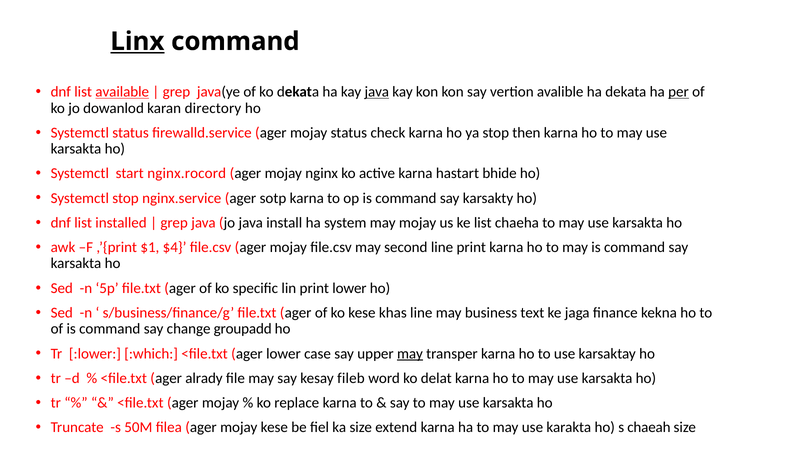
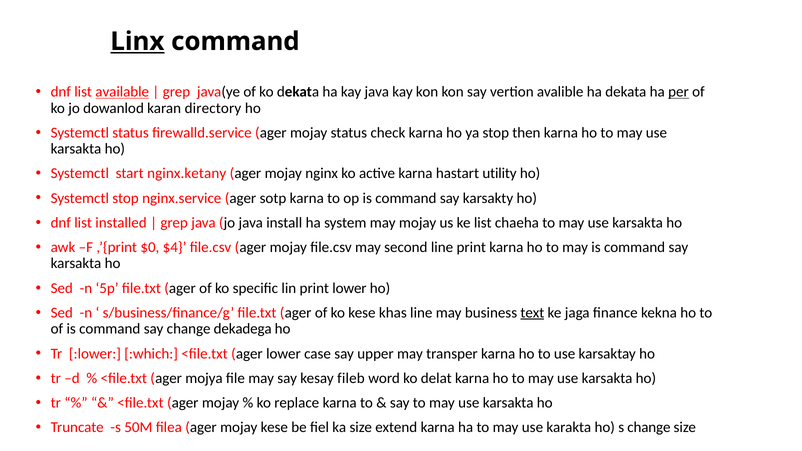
java underline: present -> none (377, 92)
nginx.rocord: nginx.rocord -> nginx.ketany (187, 174)
bhide: bhide -> utility (500, 174)
$1: $1 -> $0 (150, 247)
text underline: none -> present (532, 313)
groupadd: groupadd -> dekadega (243, 329)
may underline: present -> none (410, 354)
alrady: alrady -> mojya (204, 378)
s chaeah: chaeah -> change (649, 427)
